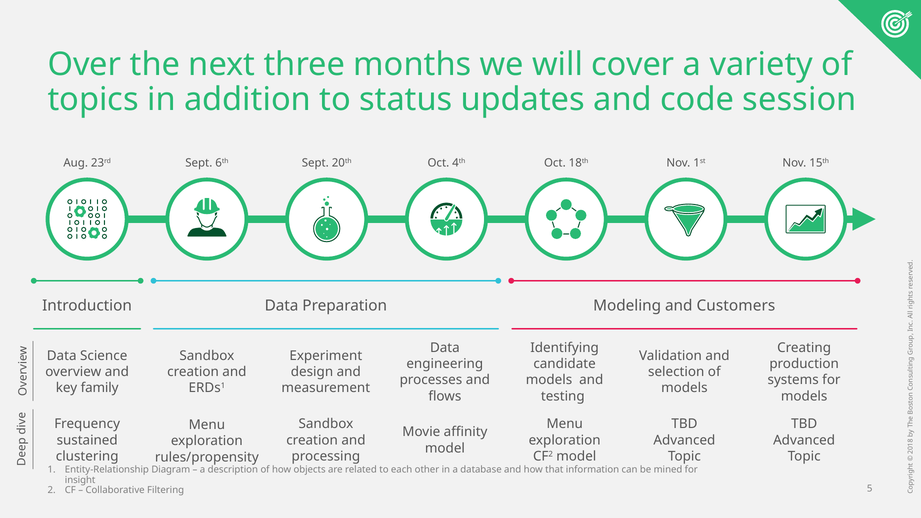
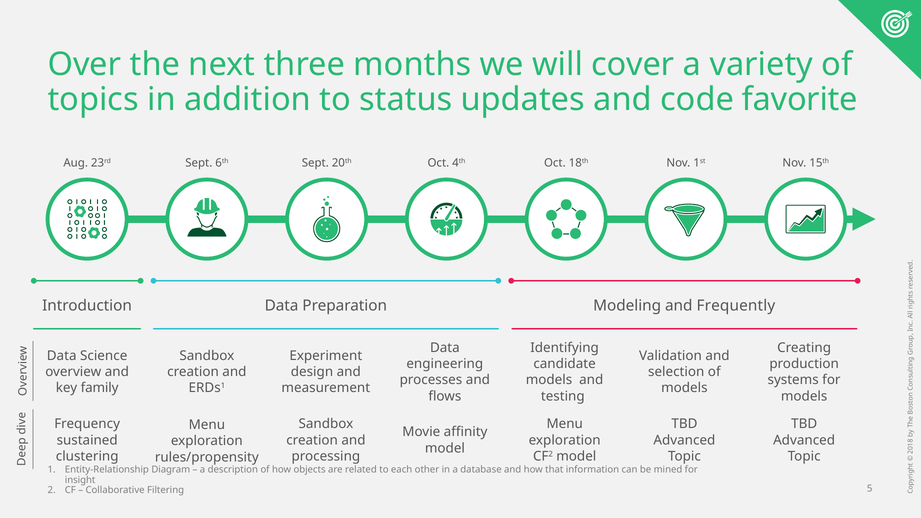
session: session -> favorite (800, 100)
Customers: Customers -> Frequently (736, 306)
